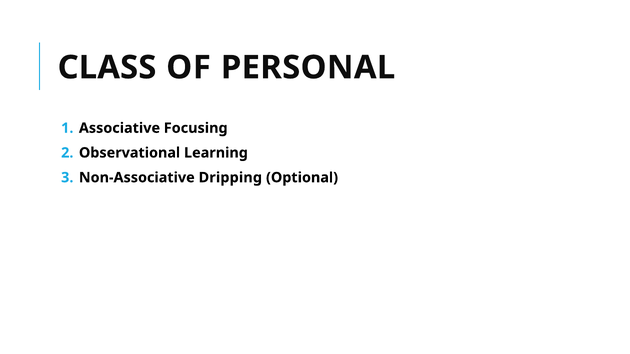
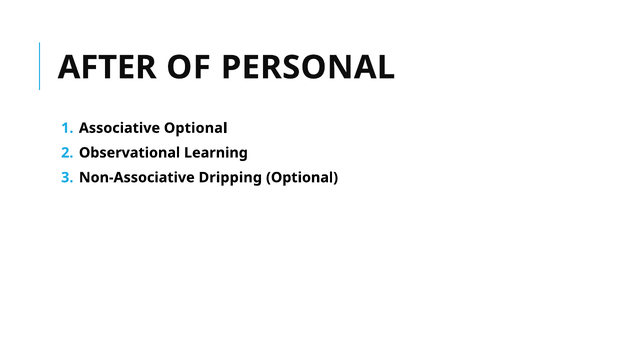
CLASS: CLASS -> AFTER (107, 68)
Associative Focusing: Focusing -> Optional (196, 128)
